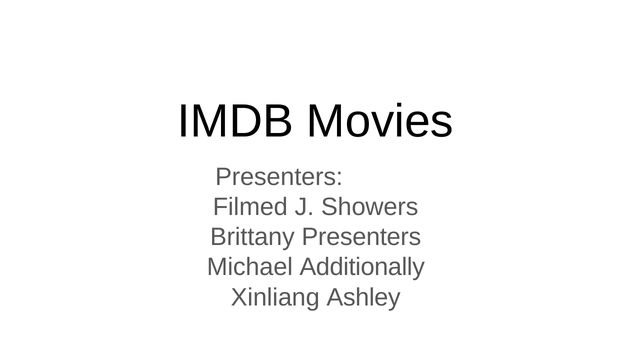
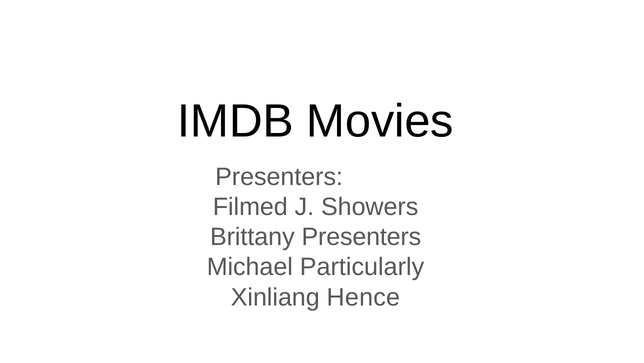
Additionally: Additionally -> Particularly (362, 267)
Ashley: Ashley -> Hence (363, 297)
